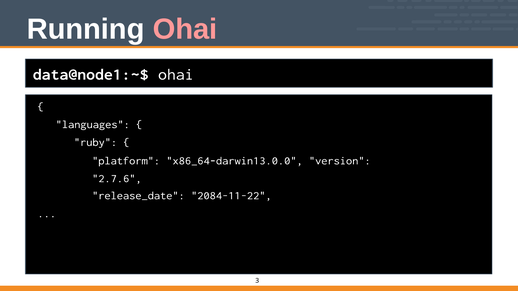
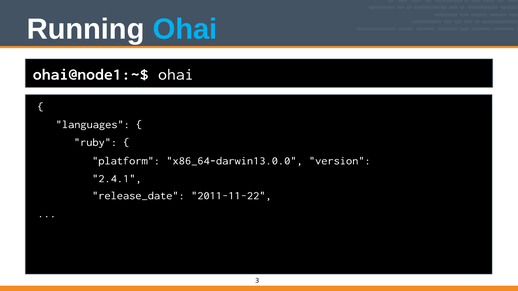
Ohai colour: pink -> light blue (185, 29)
data@node1:~$: data@node1:~$ -> ohai@node1:~$ (91, 74)
2.7.6: 2.7.6 -> 2.4.1 (117, 179)
2084-11-22: 2084-11-22 -> 2011-11-22 (231, 196)
